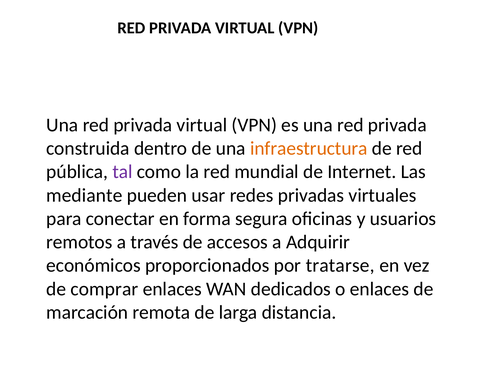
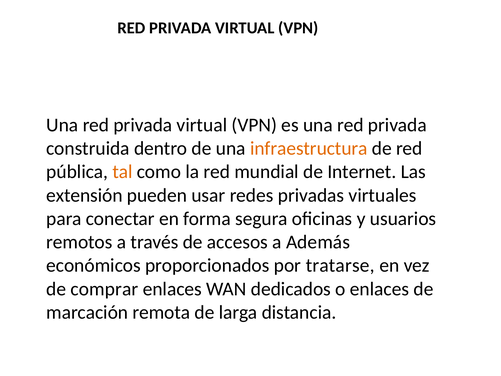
tal colour: purple -> orange (123, 172)
mediante: mediante -> extensión (84, 195)
Adquirir: Adquirir -> Además (318, 242)
